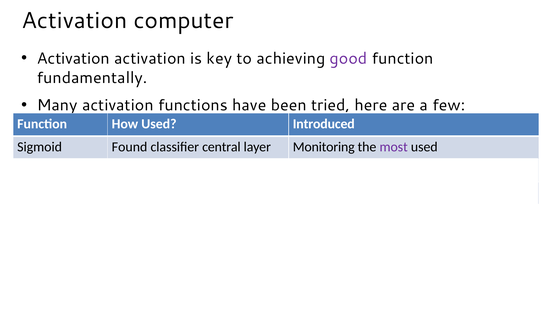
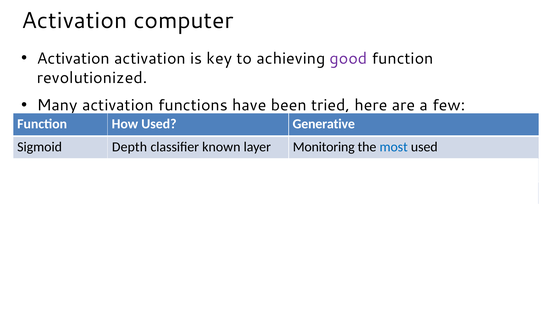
fundamentally: fundamentally -> revolutionized (92, 78)
Introduced: Introduced -> Generative (324, 124)
Found: Found -> Depth (129, 147)
central: central -> known (221, 147)
most colour: purple -> blue (394, 147)
